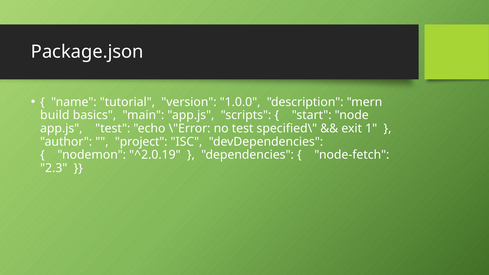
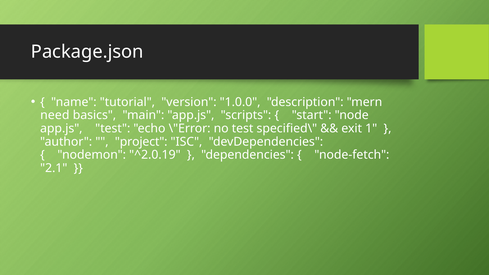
build: build -> need (55, 115)
2.3: 2.3 -> 2.1 (54, 168)
